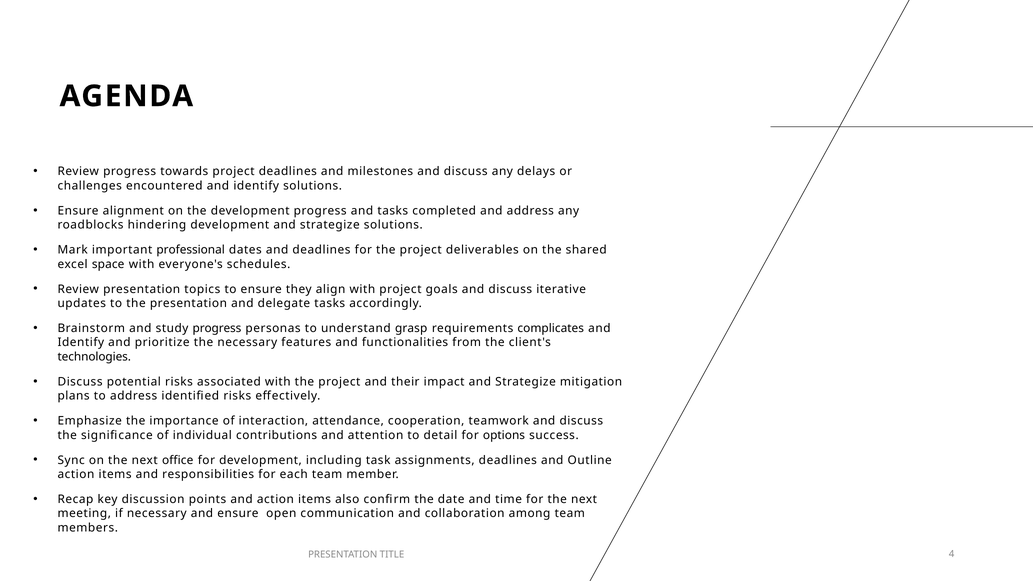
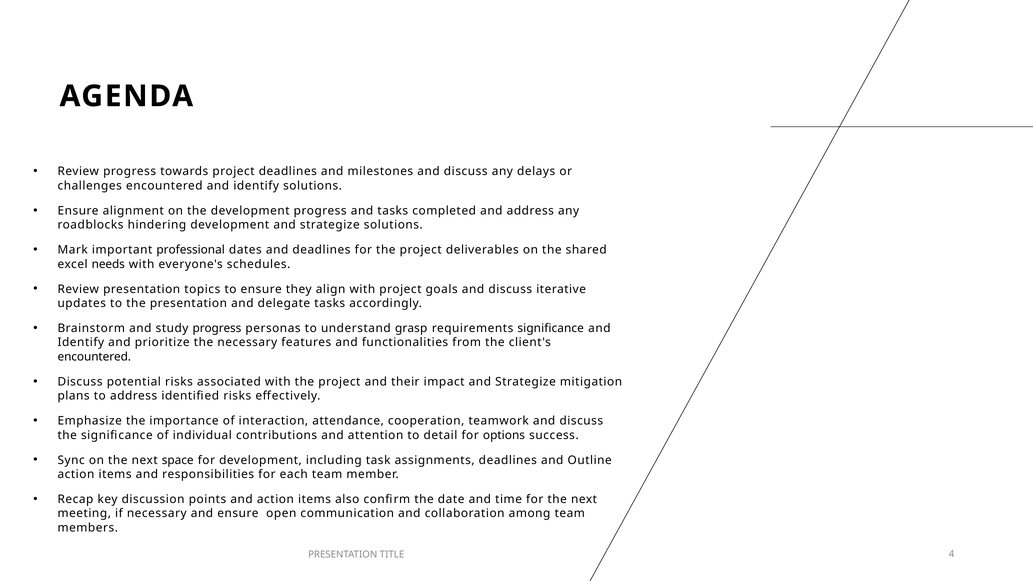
space: space -> needs (108, 264)
requirements complicates: complicates -> significance (551, 328)
technologies: technologies -> encountered (94, 357)
office: office -> space (178, 460)
